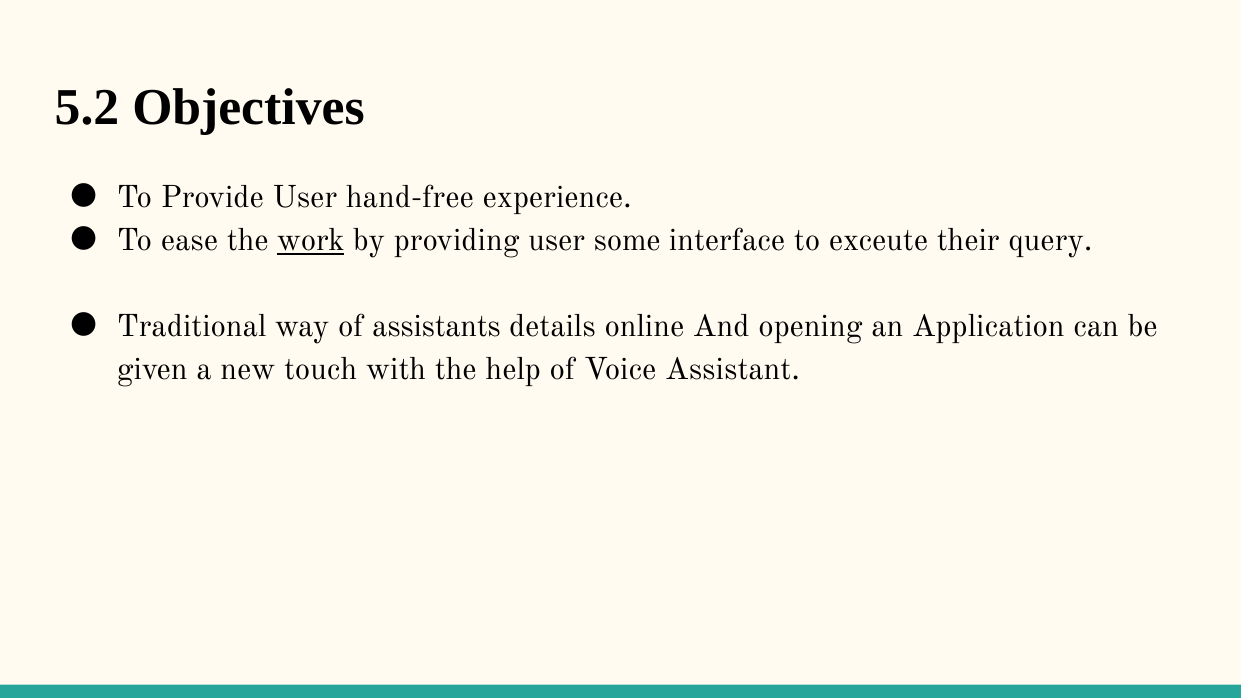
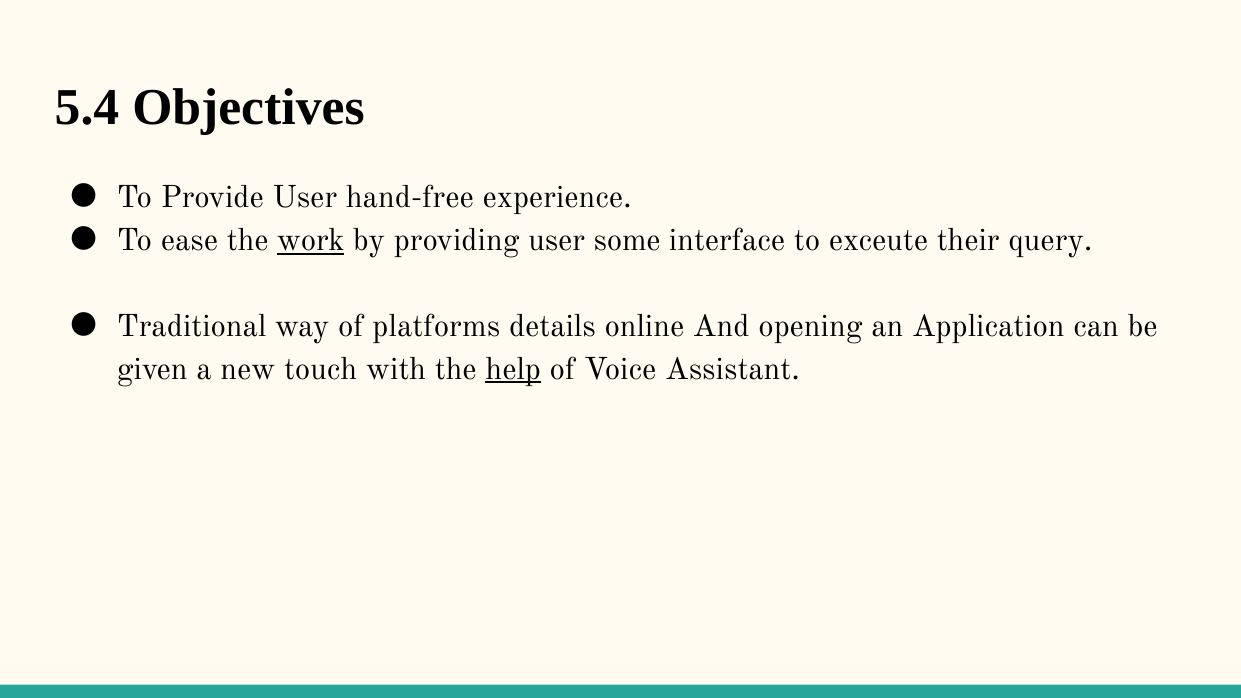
5.2: 5.2 -> 5.4 (87, 107)
assistants: assistants -> platforms (436, 326)
help underline: none -> present (513, 369)
